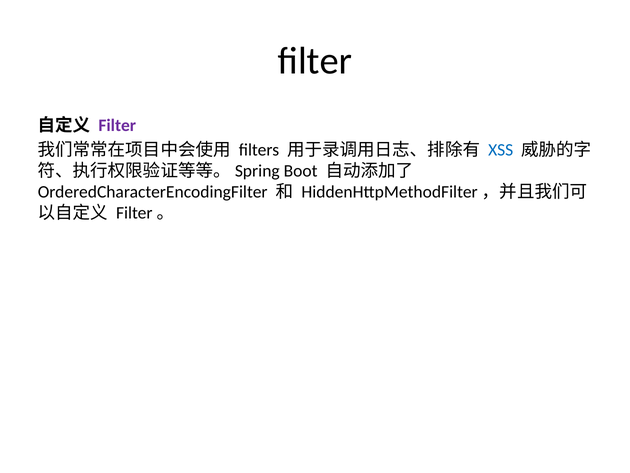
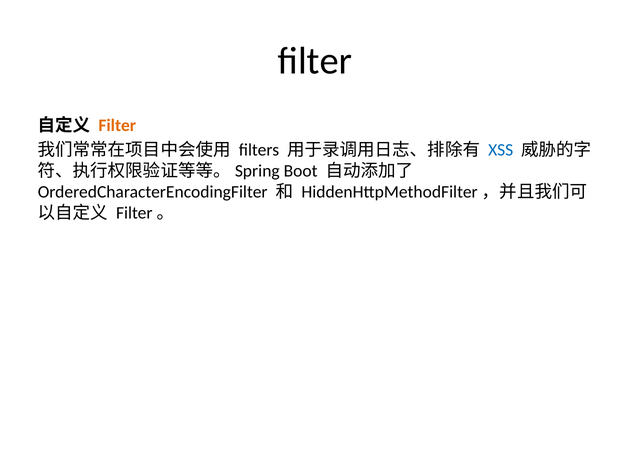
Filter colour: purple -> orange (117, 125)
